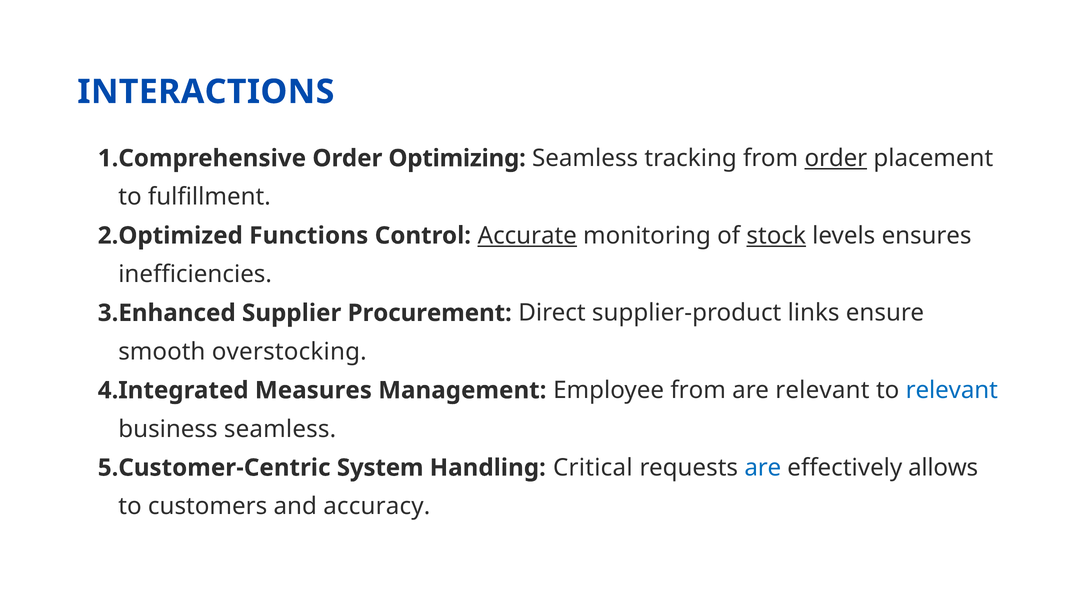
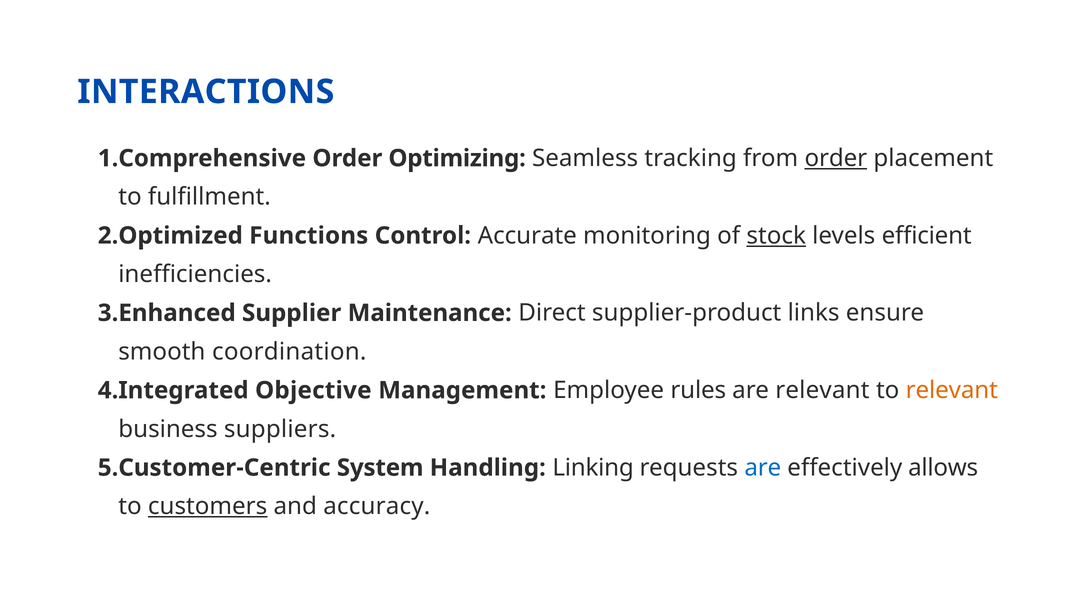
Accurate underline: present -> none (527, 236)
ensures: ensures -> efficient (927, 236)
Procurement: Procurement -> Maintenance (430, 313)
overstocking: overstocking -> coordination (289, 352)
Measures: Measures -> Objective (313, 390)
Employee from: from -> rules (698, 390)
relevant colour: blue -> orange (952, 390)
business seamless: seamless -> suppliers (280, 429)
Critical: Critical -> Linking (593, 468)
customers underline: none -> present (208, 506)
